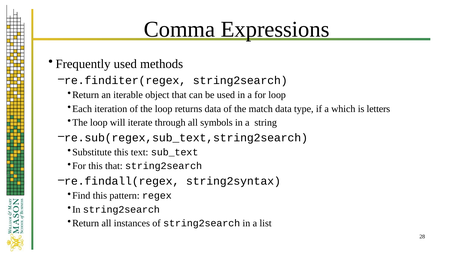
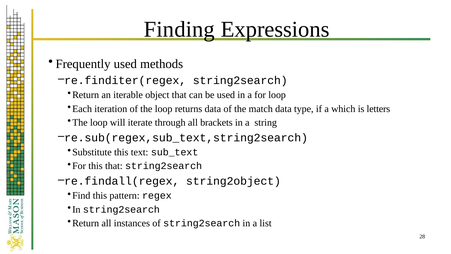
Comma: Comma -> Finding (179, 29)
symbols: symbols -> brackets (216, 122)
string2syntax: string2syntax -> string2object (233, 181)
